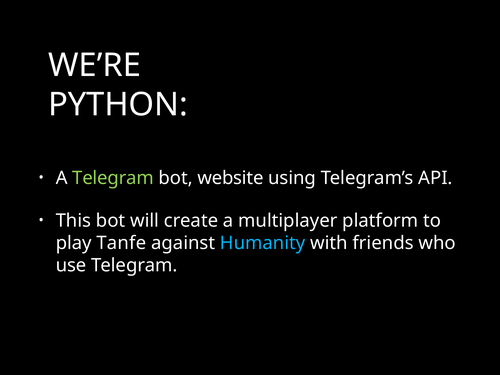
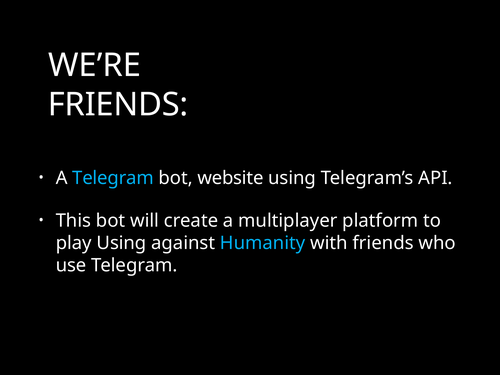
PYTHON: PYTHON -> FRIENDS (118, 105)
Telegram colour: light green -> light blue (113, 178)
play Tanfe: Tanfe -> Using (121, 243)
